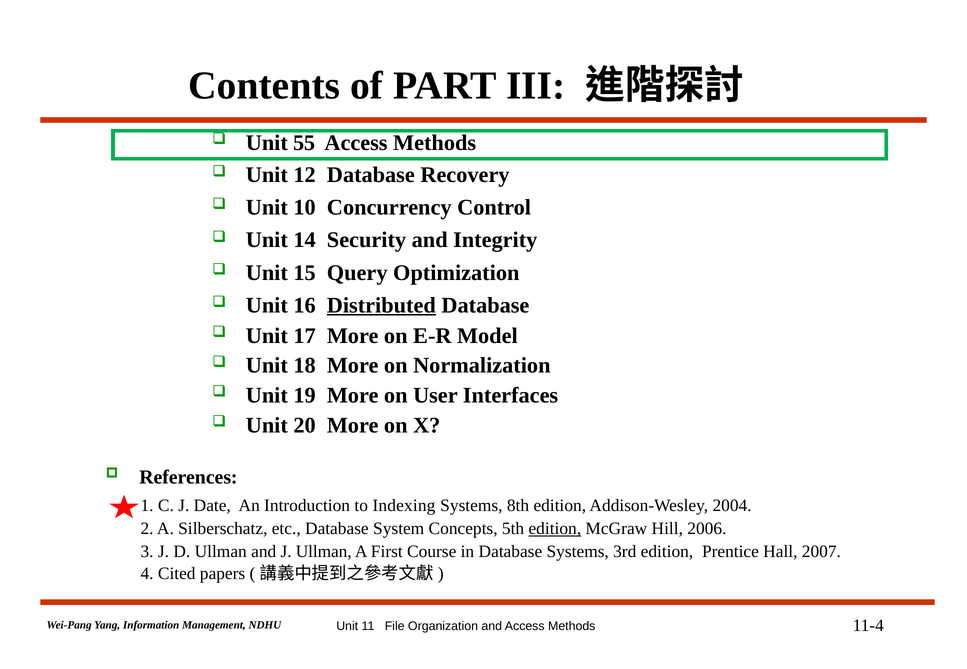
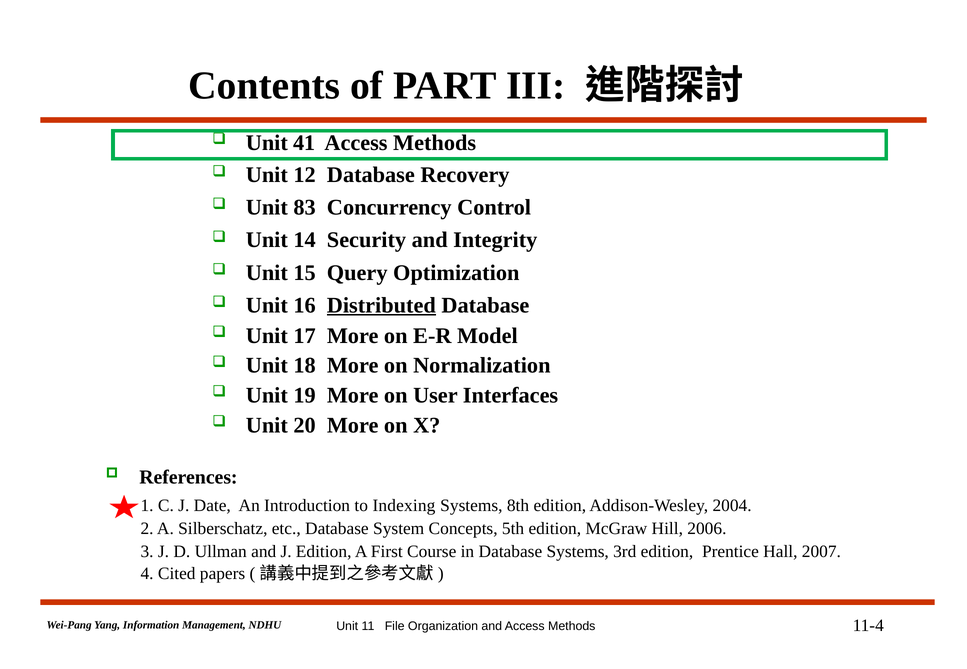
55: 55 -> 41 (304, 143)
10: 10 -> 83 (305, 208)
edition underline: present -> none (555, 529)
J Ullman: Ullman -> Edition (324, 552)
